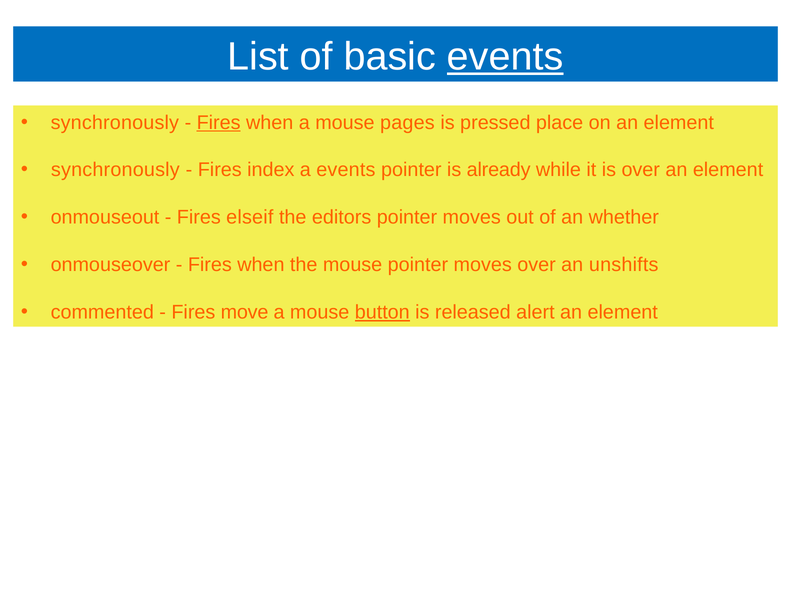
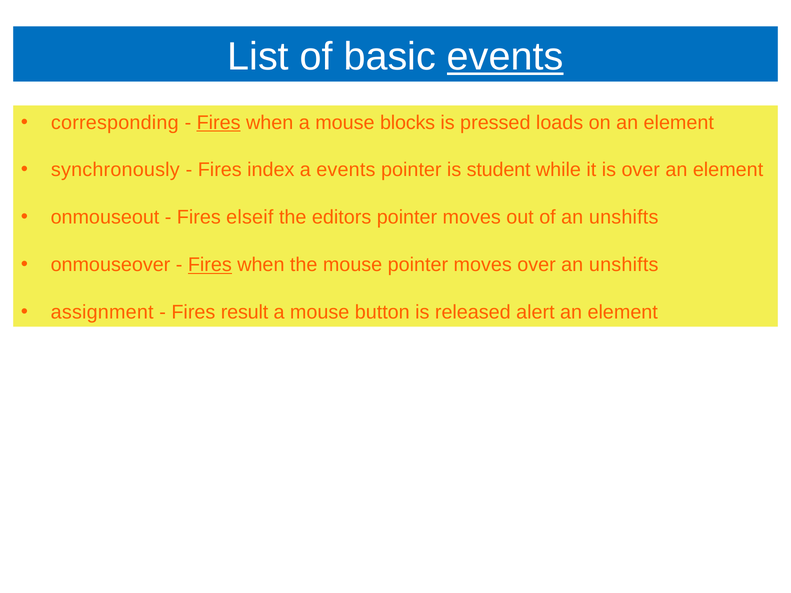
synchronously: synchronously -> corresponding (115, 123)
pages: pages -> blocks (408, 123)
place: place -> loads (560, 123)
already: already -> student (499, 170)
of an whether: whether -> unshifts (624, 218)
Fires underline: none -> present (210, 265)
commented: commented -> assignment (102, 312)
move: move -> result (245, 312)
button underline: present -> none (382, 312)
